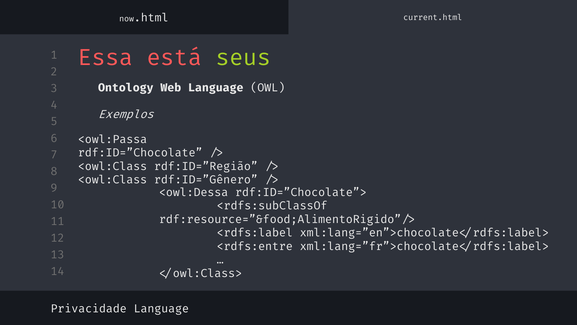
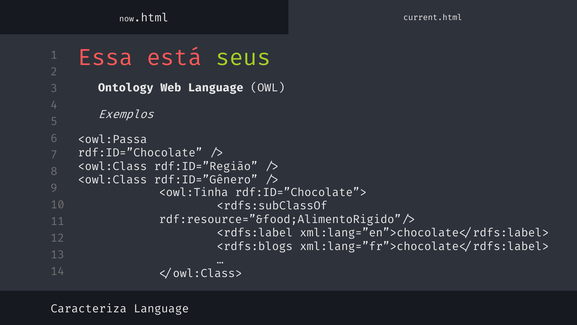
<owl:Dessa: <owl:Dessa -> <owl:Tinha (194, 192)
<rdfs:entre: <rdfs:entre -> <rdfs:blogs (255, 246)
Privacidade: Privacidade -> Caracteriza (89, 308)
